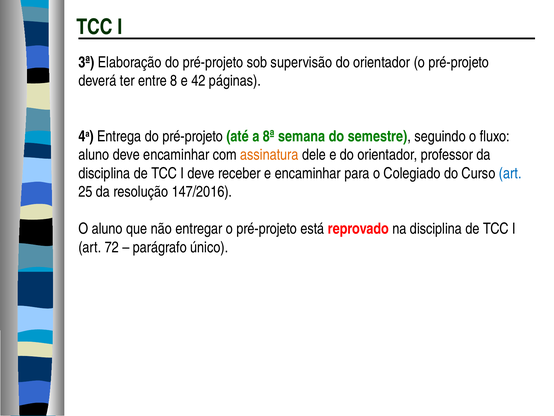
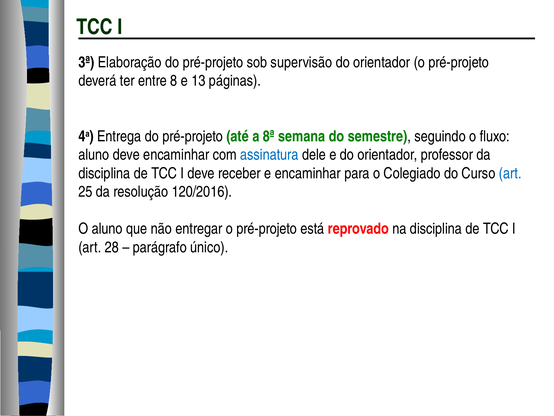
42: 42 -> 13 (198, 81)
assinatura colour: orange -> blue (269, 155)
147/2016: 147/2016 -> 120/2016 (202, 192)
72: 72 -> 28 (112, 247)
